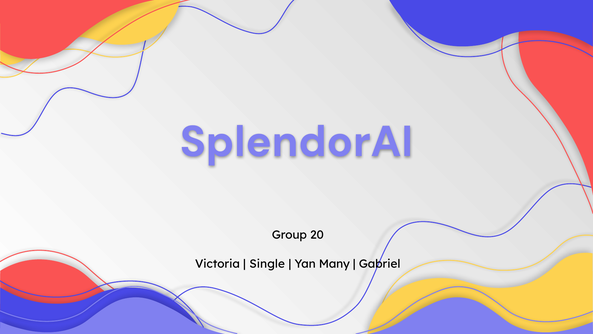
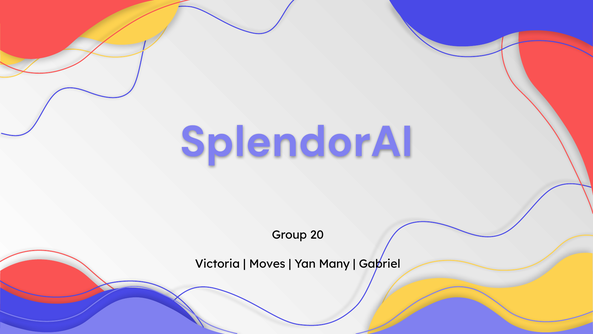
Single: Single -> Moves (267, 264)
